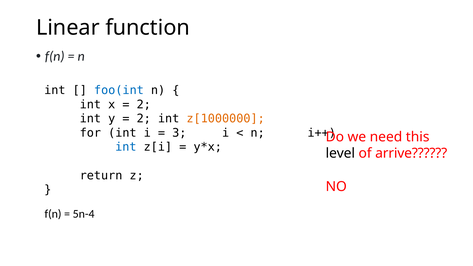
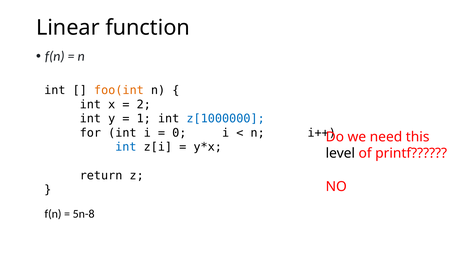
foo(int colour: blue -> orange (119, 90)
2: 2 -> 1 (144, 119)
z[1000000 colour: orange -> blue (226, 119)
3: 3 -> 0 (179, 133)
arrive: arrive -> printf (411, 153)
5n-4: 5n-4 -> 5n-8 (84, 214)
